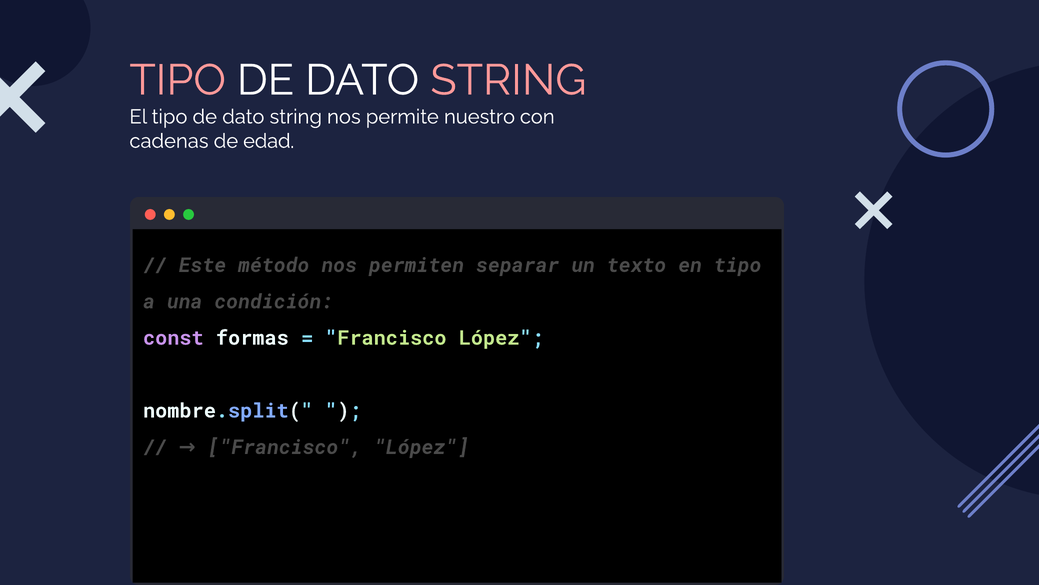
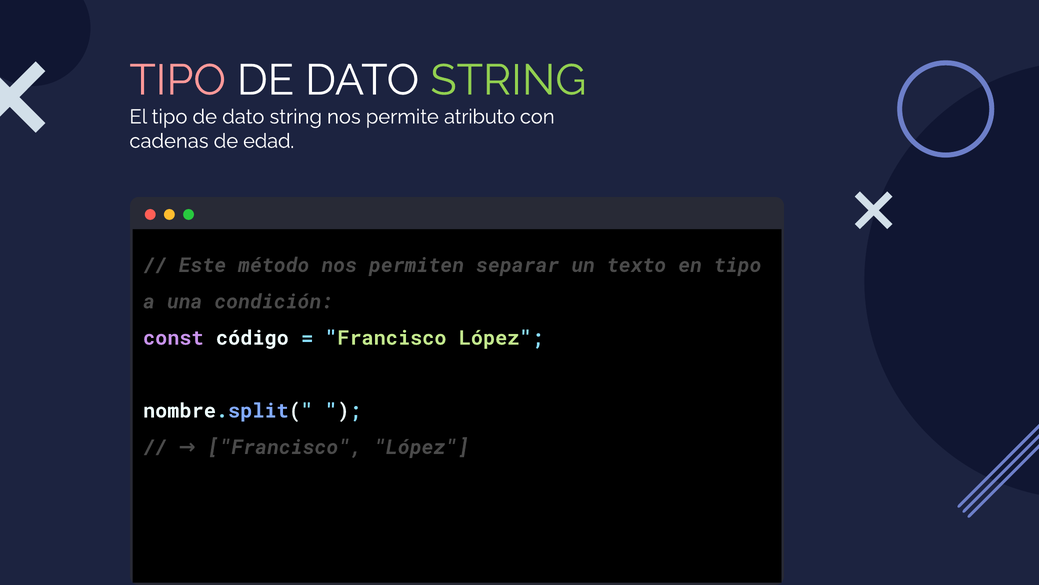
STRING colour: pink -> light green (508, 80)
nuestro: nuestro -> atributo (480, 117)
formas: formas -> código (252, 338)
